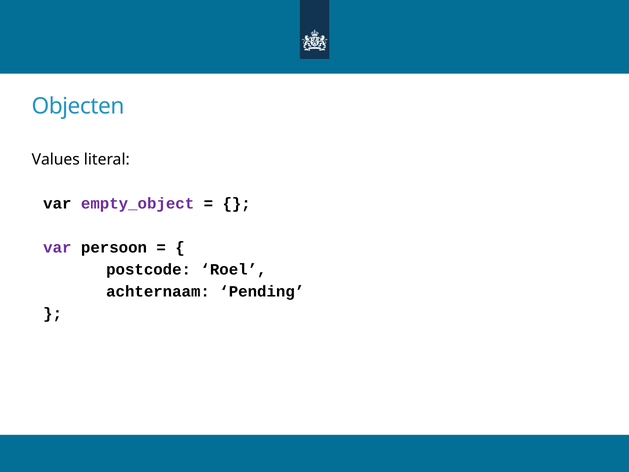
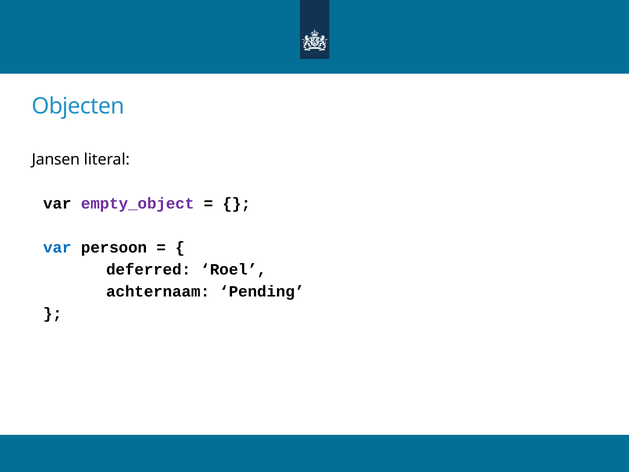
Values: Values -> Jansen (56, 159)
var colour: purple -> blue (57, 247)
postcode: postcode -> deferred (149, 269)
